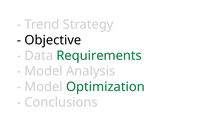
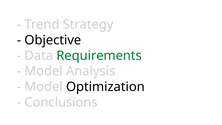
Optimization colour: green -> black (105, 87)
